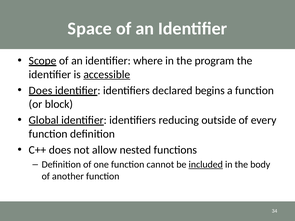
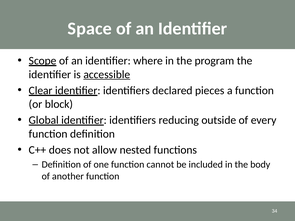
Does: Does -> Clear (41, 91)
begins: begins -> pieces (210, 91)
included underline: present -> none (206, 165)
